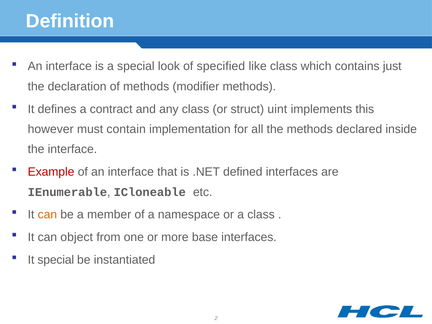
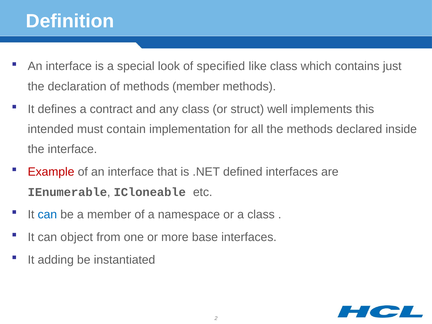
methods modifier: modifier -> member (196, 87)
uint: uint -> well (277, 109)
however: however -> intended (51, 129)
can colour: orange -> blue (47, 215)
It special: special -> adding (56, 260)
